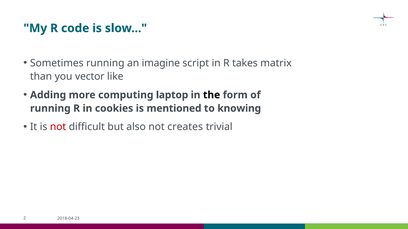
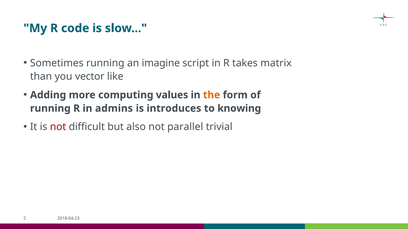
laptop: laptop -> values (172, 95)
the colour: black -> orange (212, 95)
cookies: cookies -> admins (114, 109)
mentioned: mentioned -> introduces (174, 109)
creates: creates -> parallel (185, 127)
